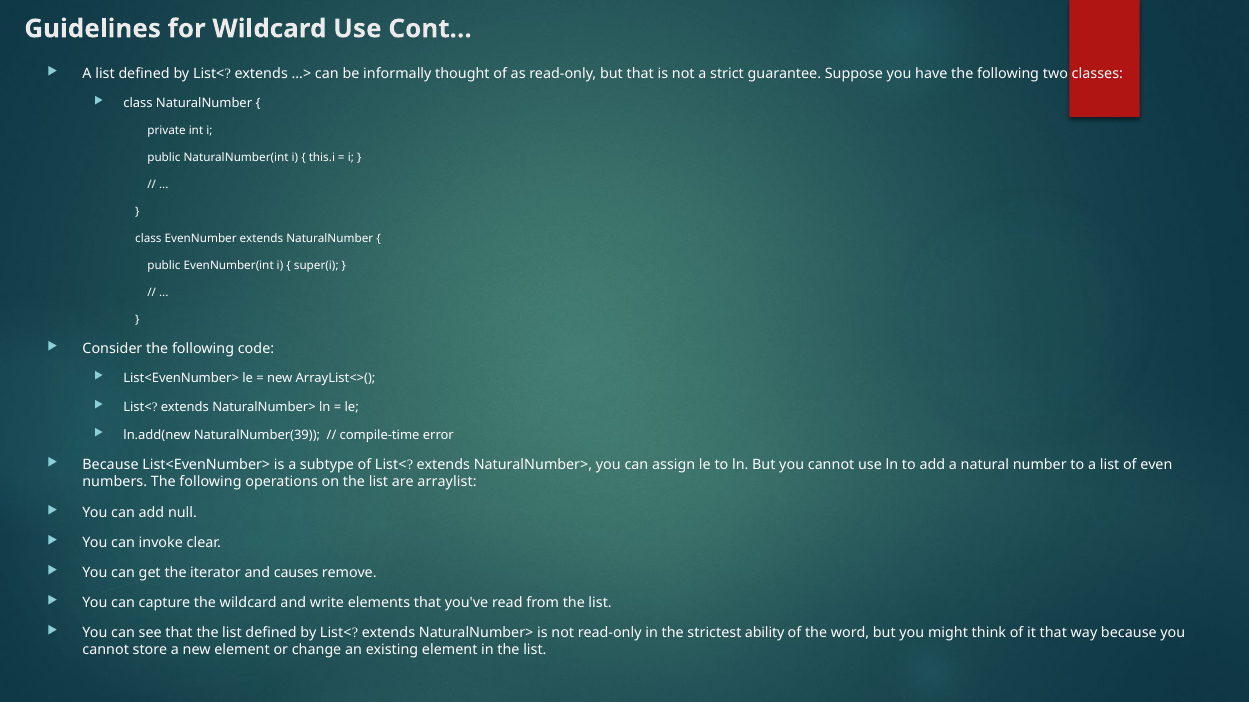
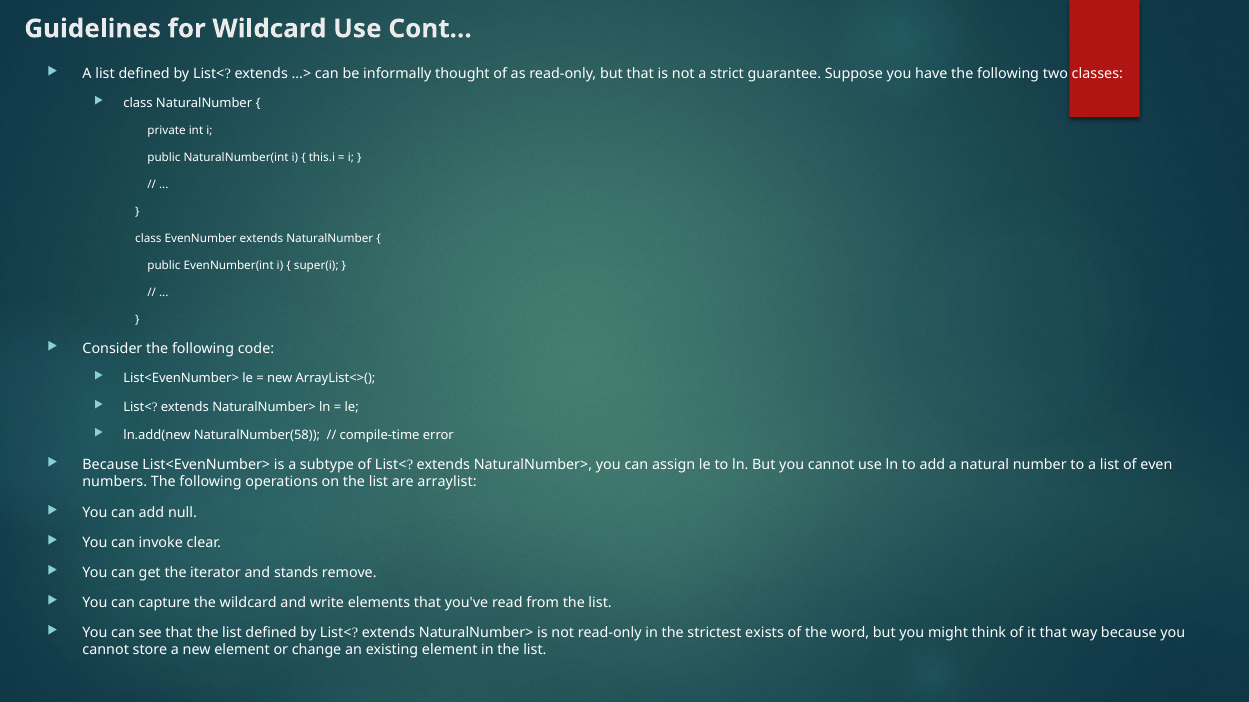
NaturalNumber(39: NaturalNumber(39 -> NaturalNumber(58 (257, 436)
causes: causes -> stands (296, 573)
ability: ability -> exists (765, 634)
